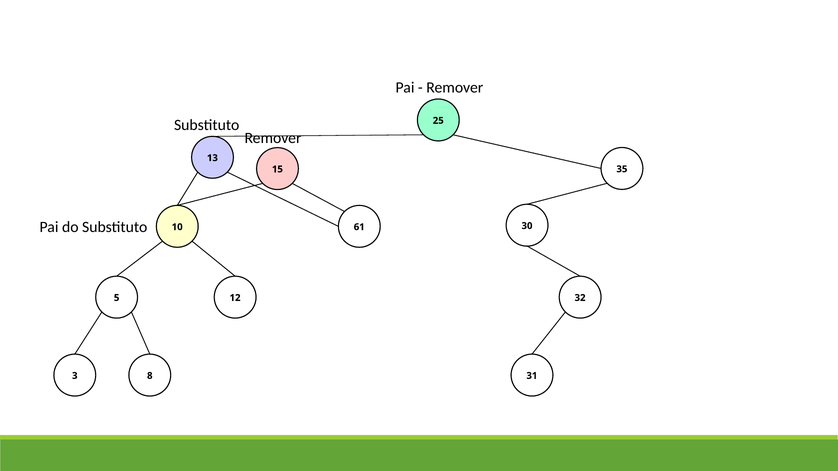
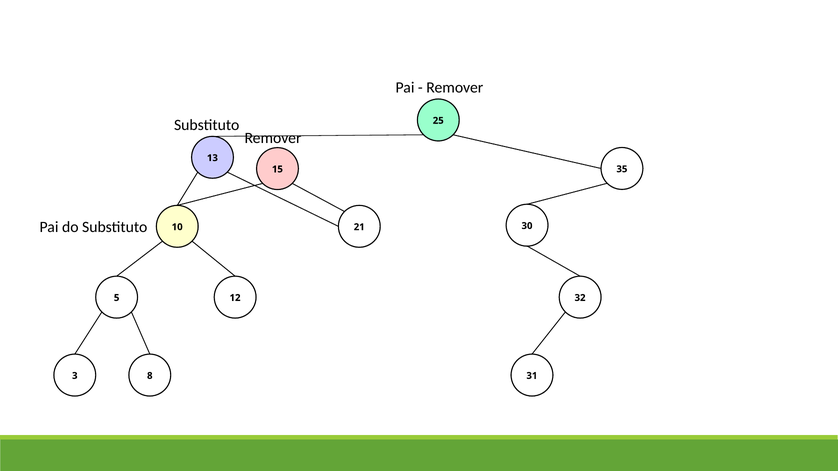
61: 61 -> 21 (359, 227)
